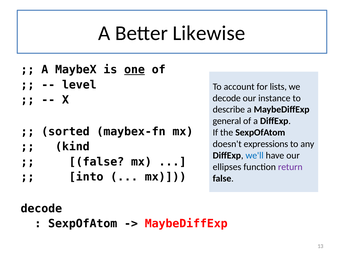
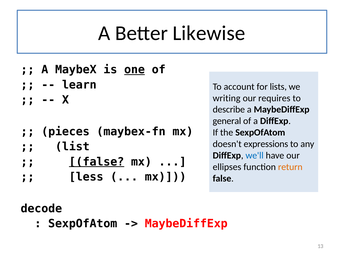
level: level -> learn (79, 85)
decode: decode -> writing (227, 98)
instance: instance -> requires (274, 98)
sorted: sorted -> pieces (65, 131)
kind: kind -> list (72, 147)
false underline: none -> present (97, 162)
return colour: purple -> orange (290, 167)
into: into -> less (86, 177)
